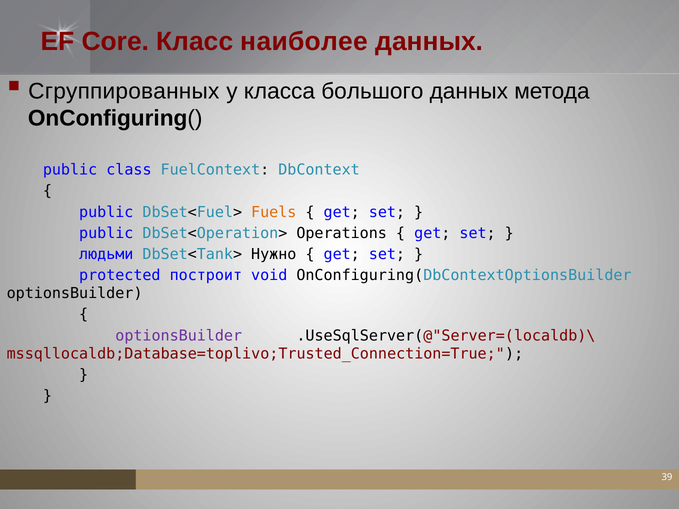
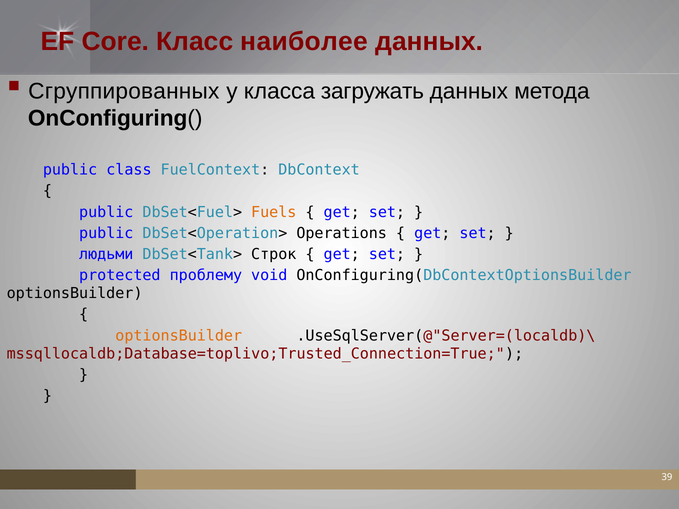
большого: большого -> загружать (372, 91)
Нужно: Нужно -> Строк (274, 254)
построит: построит -> проблему (206, 275)
optionsBuilder colour: purple -> orange (179, 336)
